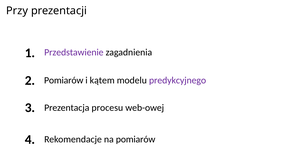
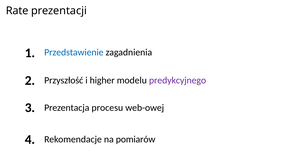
Przy: Przy -> Rate (17, 11)
Przedstawienie colour: purple -> blue (74, 52)
Pomiarów: Pomiarów -> Przyszłość (64, 80)
kątem: kątem -> higher (102, 80)
